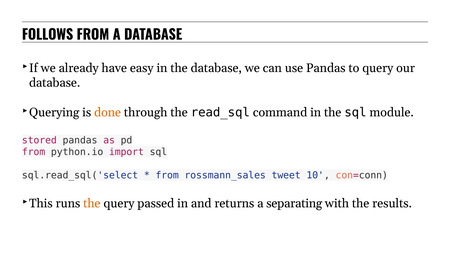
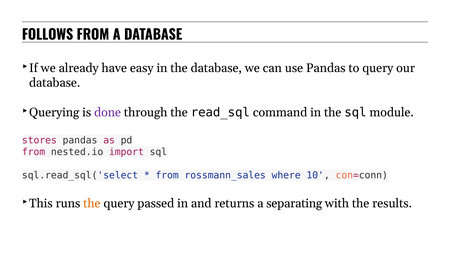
done colour: orange -> purple (108, 112)
stored: stored -> stores (39, 140)
python.io: python.io -> nested.io (77, 152)
tweet: tweet -> where (286, 175)
